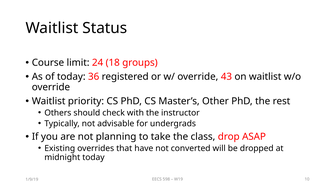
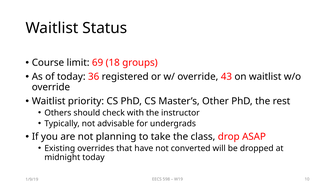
24: 24 -> 69 (98, 63)
